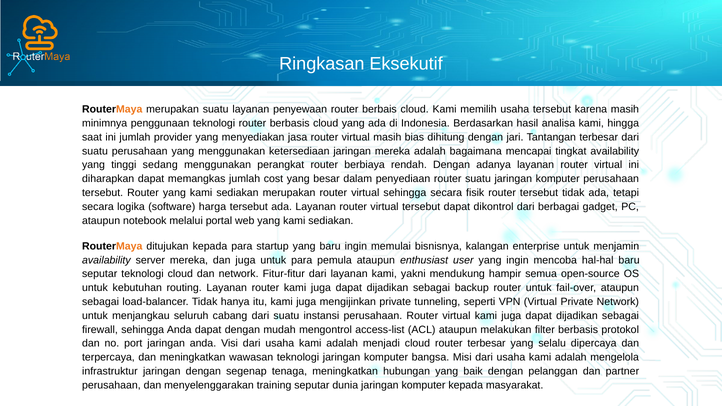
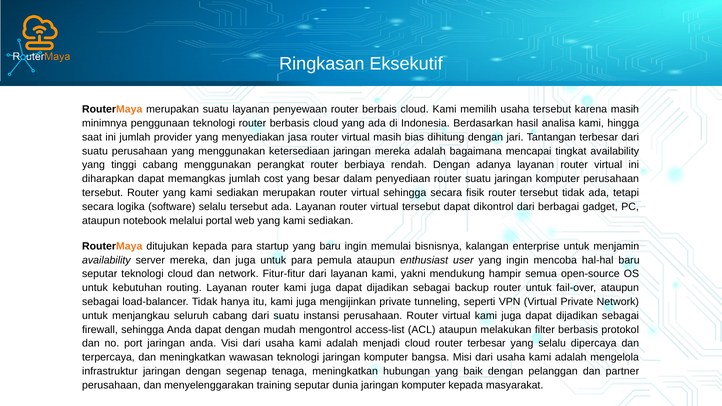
tinggi sedang: sedang -> cabang (160, 165)
software harga: harga -> selalu (213, 207)
